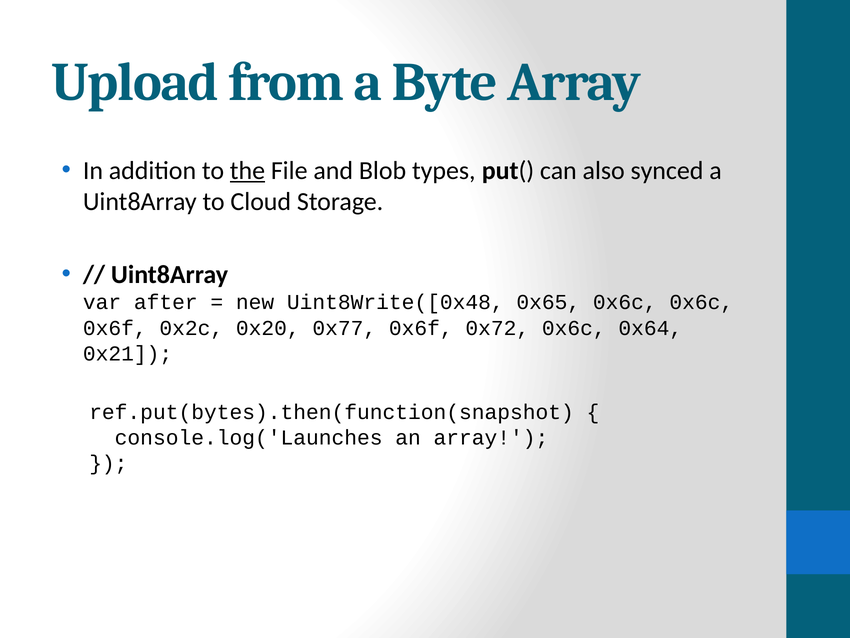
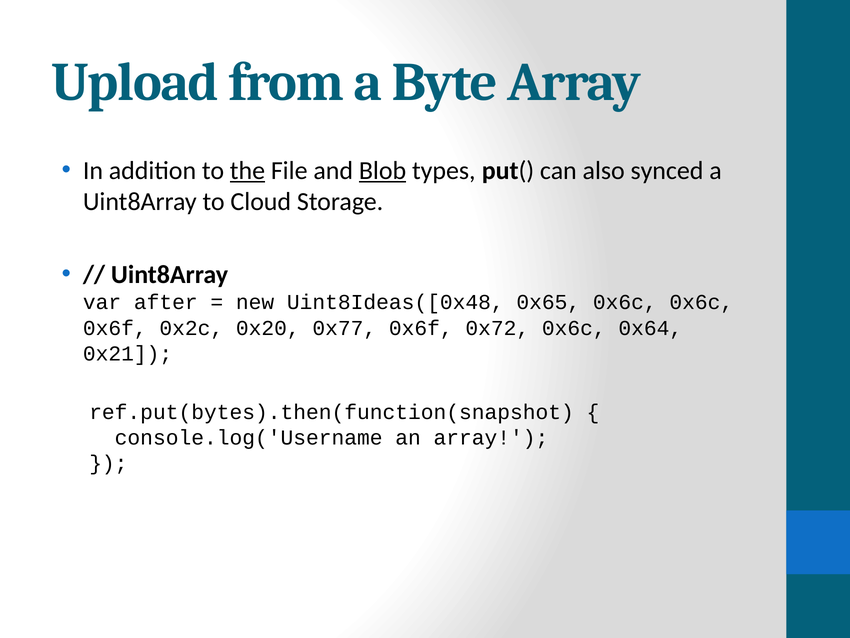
Blob underline: none -> present (383, 170)
Uint8Write([0x48: Uint8Write([0x48 -> Uint8Ideas([0x48 (395, 302)
console.log('Launches: console.log('Launches -> console.log('Username (249, 437)
